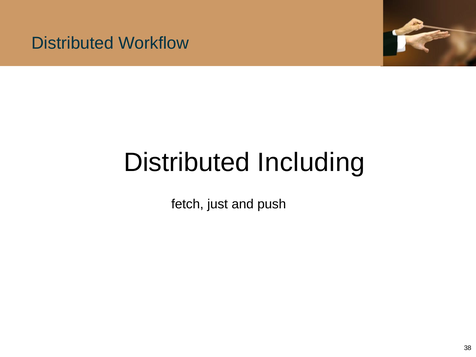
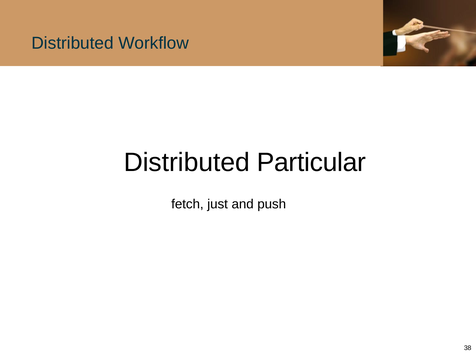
Including: Including -> Particular (311, 163)
